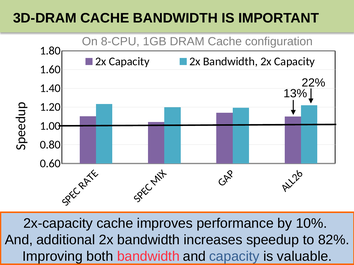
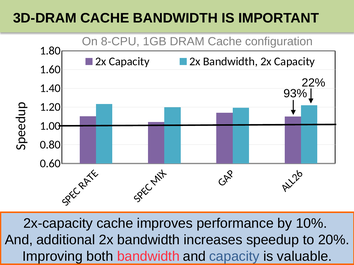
13%: 13% -> 93% (295, 94)
82%: 82% -> 20% (334, 240)
